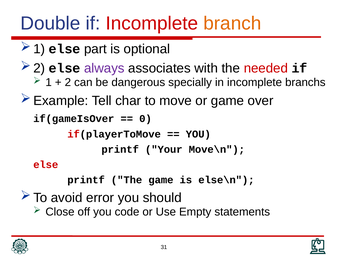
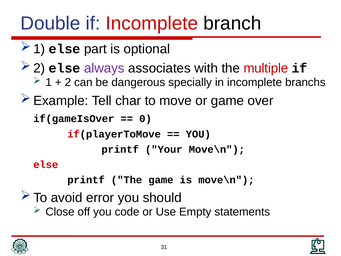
branch colour: orange -> black (232, 23)
needed: needed -> multiple (266, 68)
is else\n: else\n -> move\n (226, 180)
